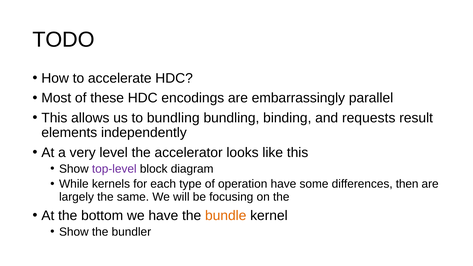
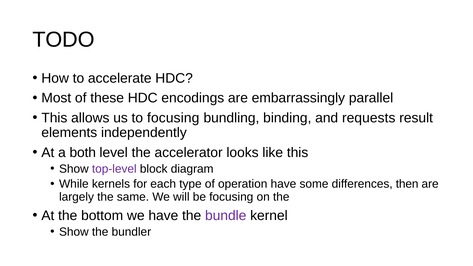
to bundling: bundling -> focusing (173, 118)
very: very -> both (83, 153)
bundle colour: orange -> purple (226, 216)
